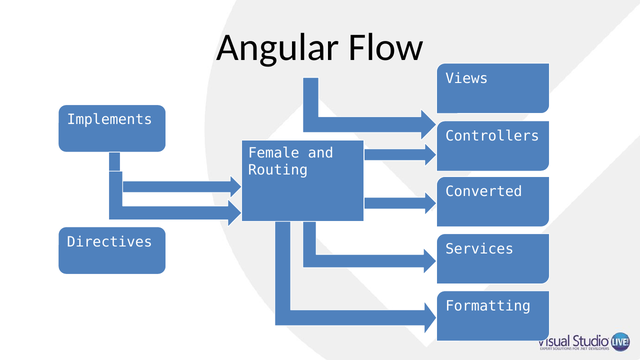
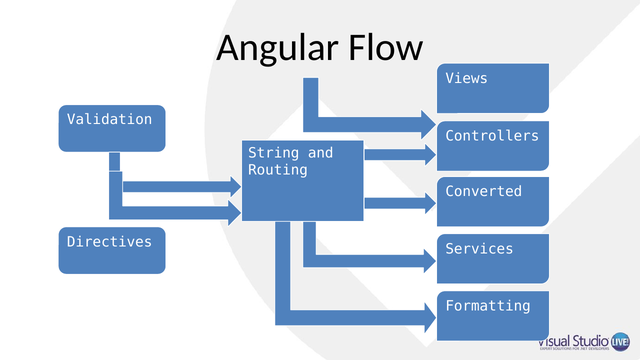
Implements: Implements -> Validation (110, 120)
Female: Female -> String (274, 153)
